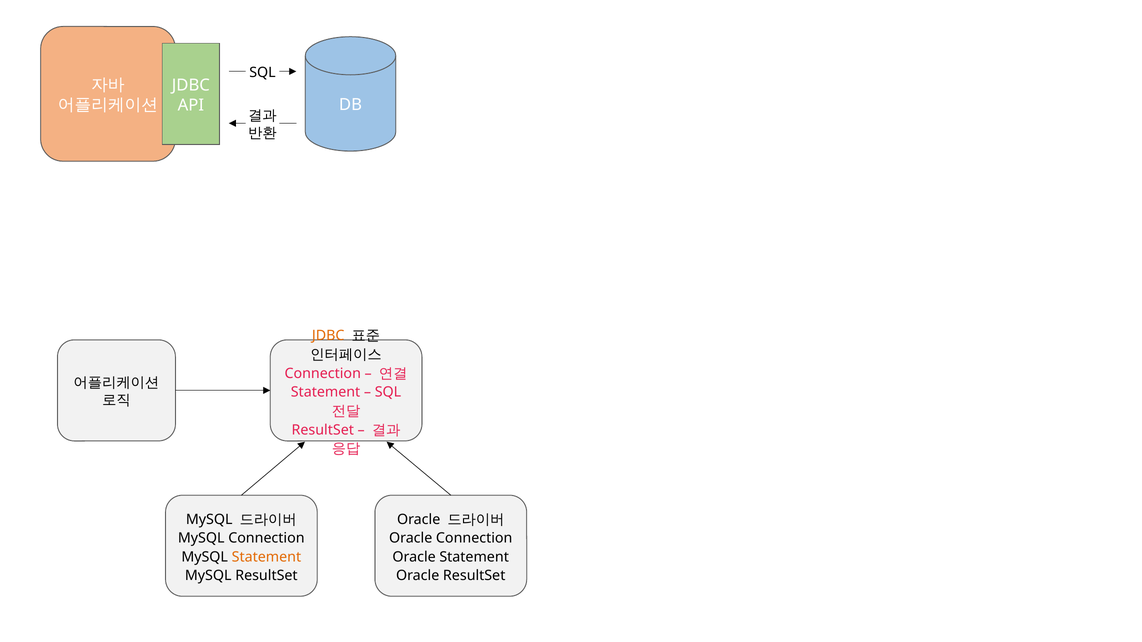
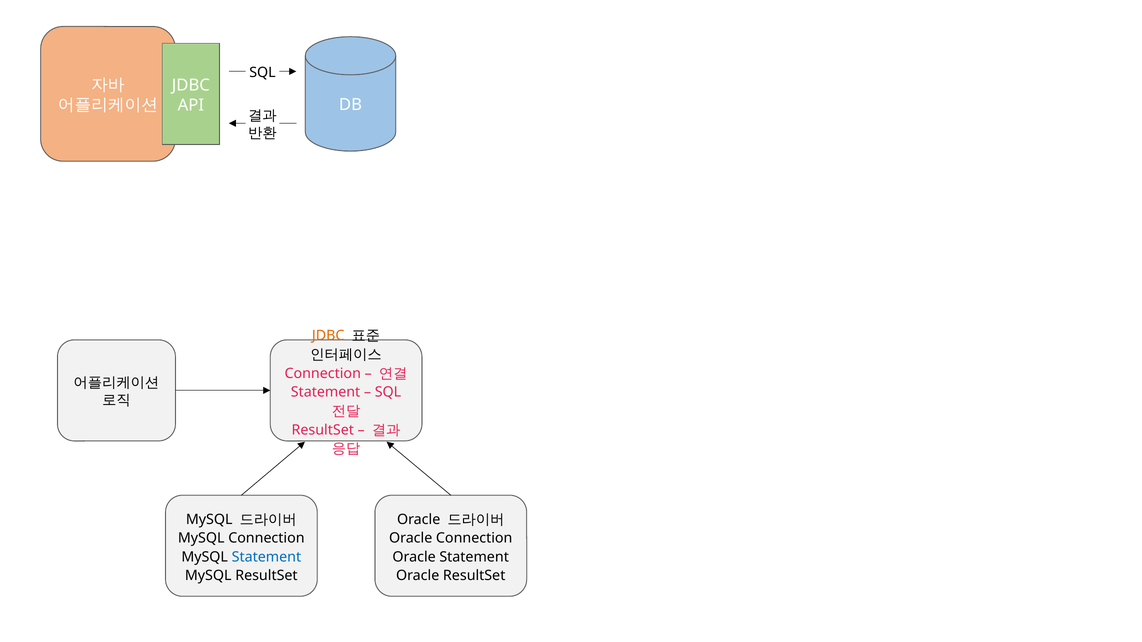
Statement colour: orange -> blue (266, 557)
